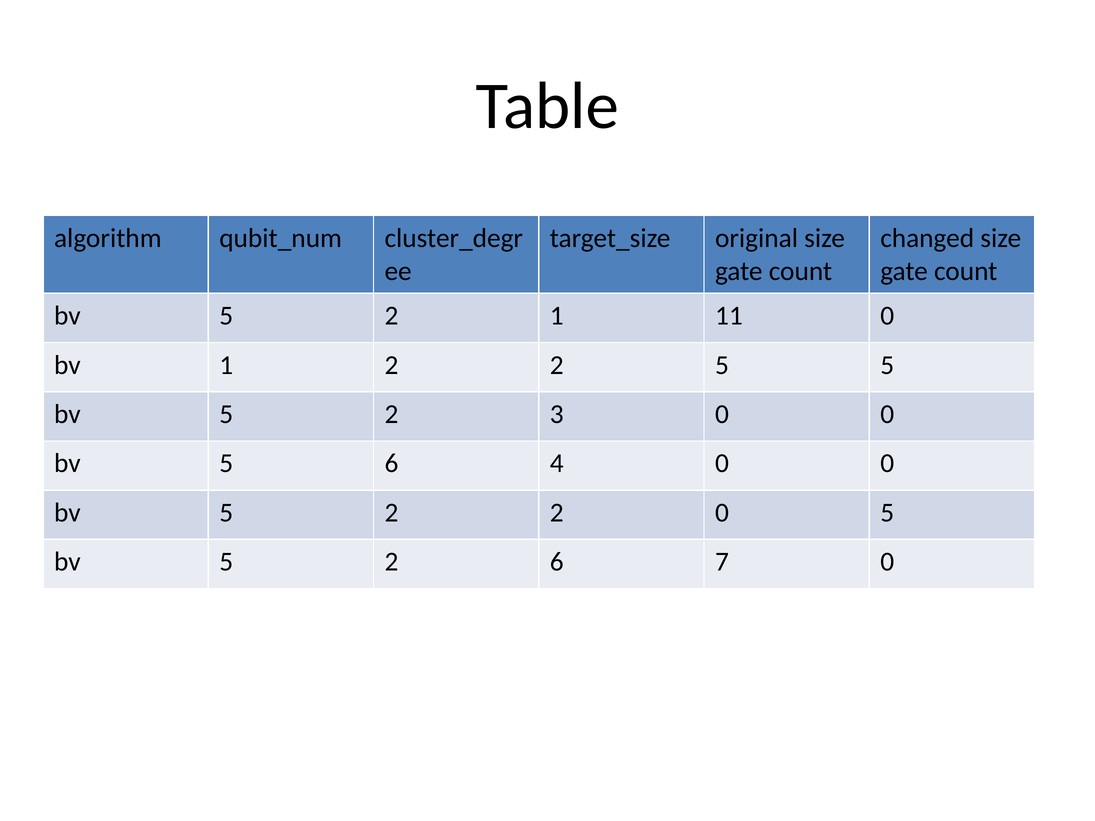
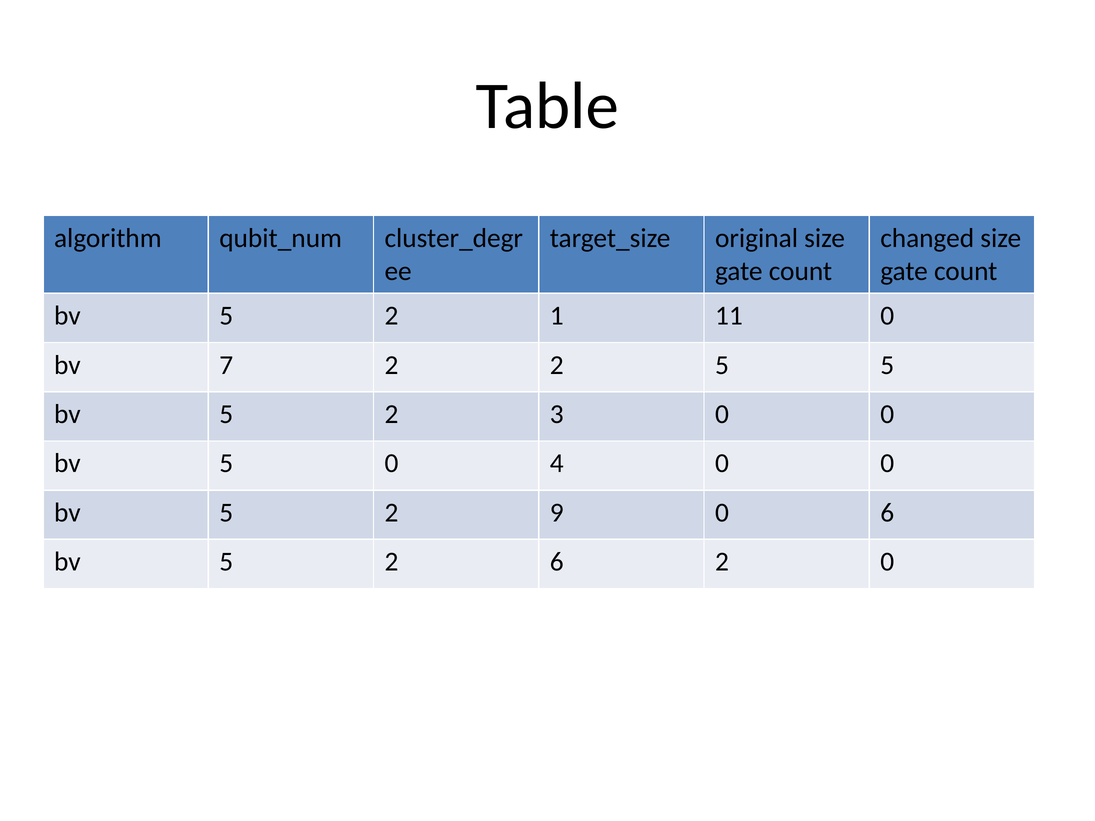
bv 1: 1 -> 7 (226, 365)
5 6: 6 -> 0 (391, 464)
5 2 2: 2 -> 9 (557, 513)
0 5: 5 -> 6 (887, 513)
6 7: 7 -> 2 (722, 562)
